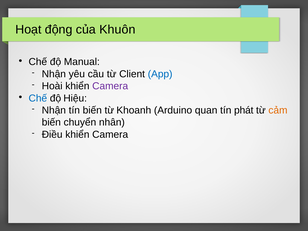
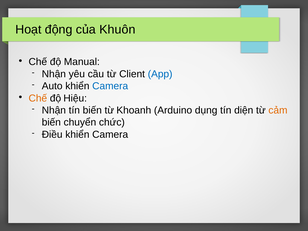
Hoài: Hoài -> Auto (52, 86)
Camera colour: purple -> blue (110, 86)
Chế colour: blue -> orange (38, 98)
quan: quan -> dụng (206, 110)
phát: phát -> diện (244, 110)
nhân: nhân -> chức (112, 122)
